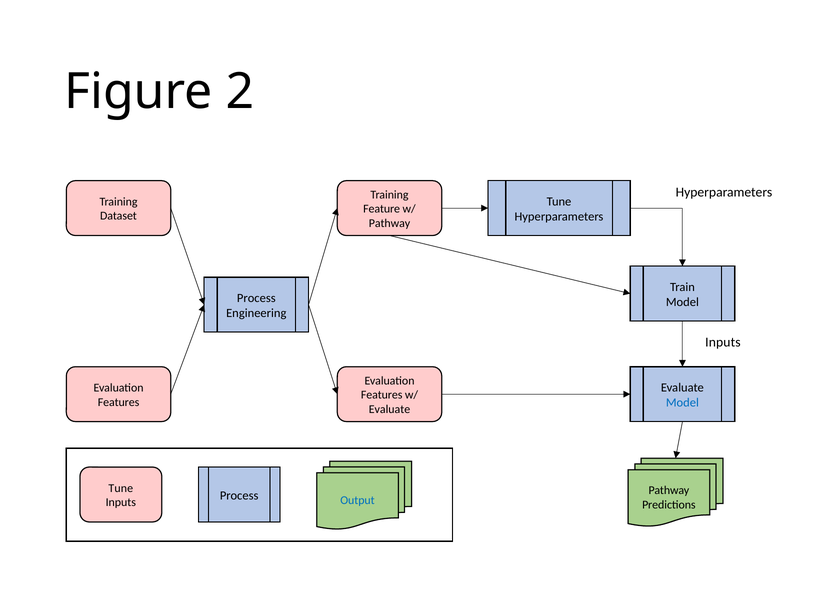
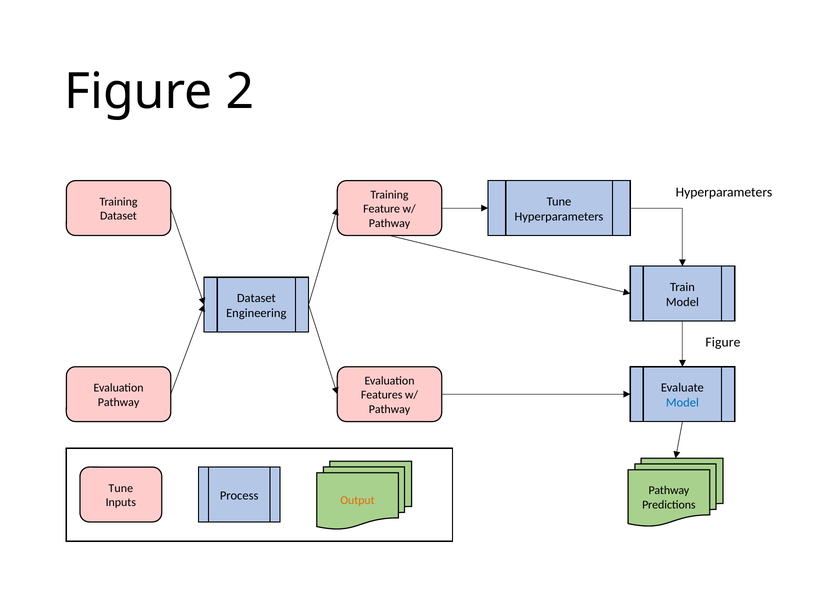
Process: Process -> Dataset (256, 298)
Inputs: Inputs -> Figure (723, 342)
Features: Features -> Pathway (119, 402)
Evaluate: Evaluate -> Pathway (389, 409)
Output colour: blue -> orange (357, 500)
